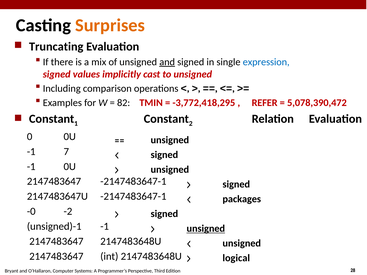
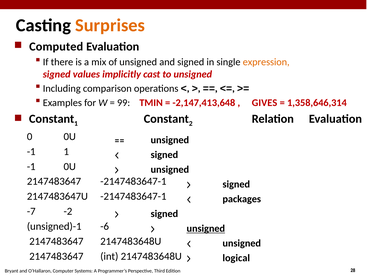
Truncating: Truncating -> Computed (56, 47)
and underline: present -> none (167, 62)
expression colour: blue -> orange (266, 62)
82: 82 -> 99 (124, 103)
-3,772,418,295: -3,772,418,295 -> -2,147,413,648 (204, 103)
REFER: REFER -> GIVES (265, 103)
5,078,390,472: 5,078,390,472 -> 1,358,646,314 (317, 103)
-1 7: 7 -> 1 (66, 152)
-0: -0 -> -7 (31, 212)
-1: -1 -> -6 (105, 227)
